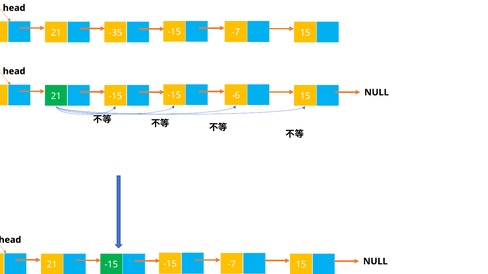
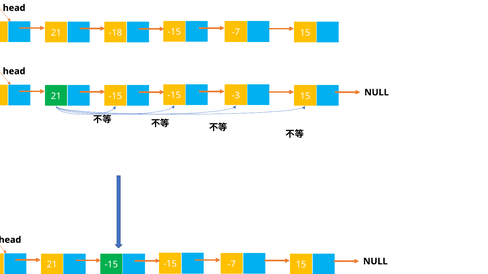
-35: -35 -> -18 (115, 33)
-6: -6 -> -3 (236, 96)
